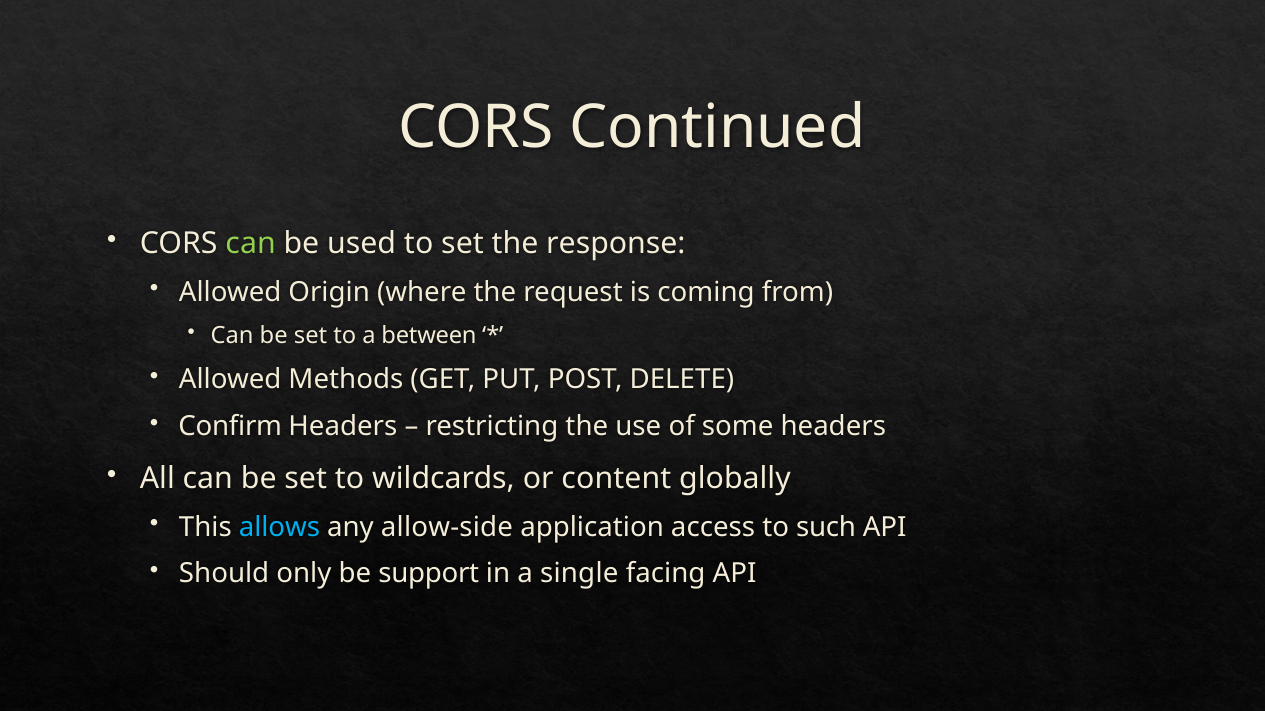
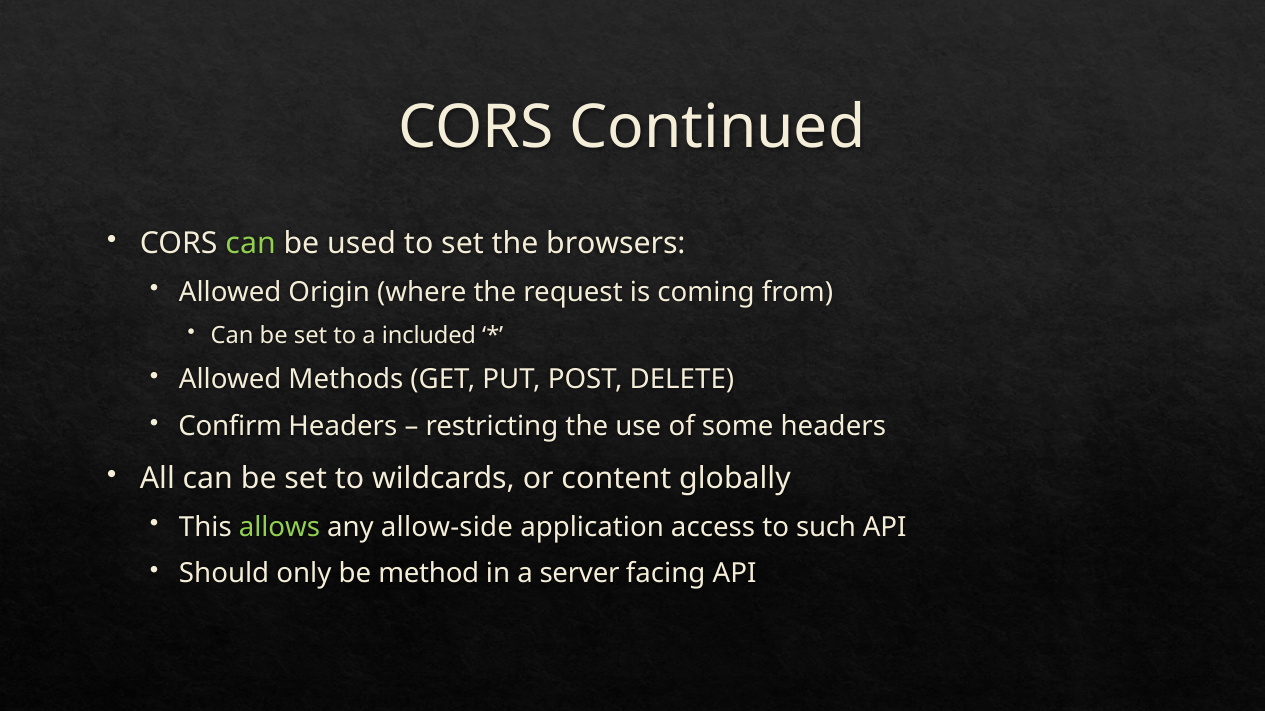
response: response -> browsers (616, 244)
between: between -> included (429, 335)
allows colour: light blue -> light green (279, 527)
support: support -> method (429, 574)
single: single -> server (580, 574)
